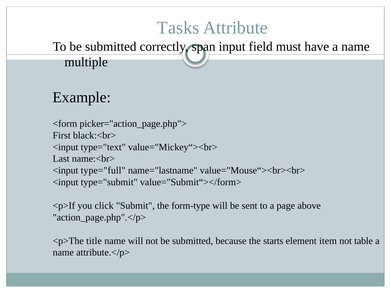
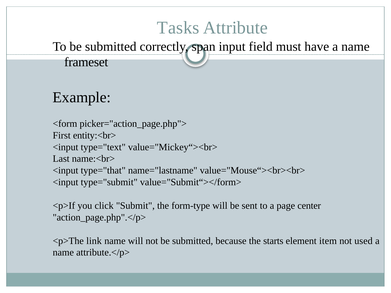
multiple: multiple -> frameset (86, 62)
black:<br>: black:<br> -> entity:<br> (95, 135)
type="full: type="full -> type="that (103, 171)
above: above -> center (309, 206)
title: title -> link (94, 241)
table: table -> used (363, 241)
